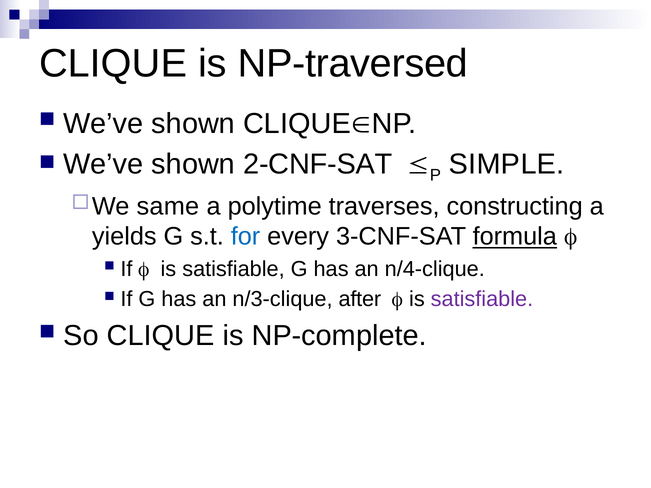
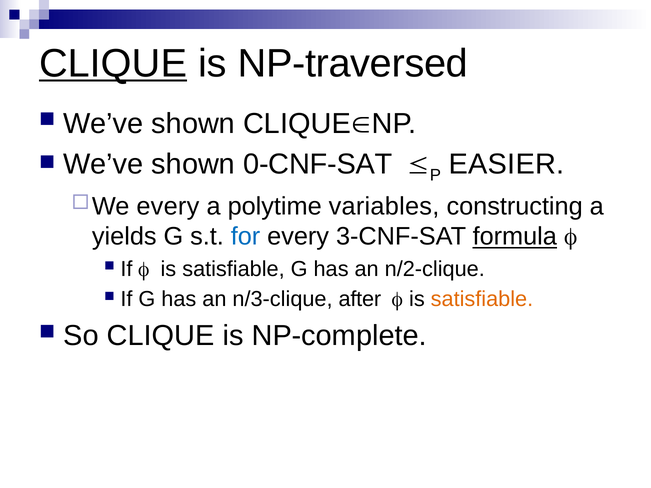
CLIQUE underline: none -> present (113, 63)
2-CNF-SAT: 2-CNF-SAT -> 0-CNF-SAT (318, 164)
SIMPLE: SIMPLE -> EASIER (507, 164)
same: same -> every (168, 206)
traverses: traverses -> variables (384, 206)
n/4-clique: n/4-clique -> n/2-clique (435, 269)
satisfiable colour: purple -> orange (482, 299)
